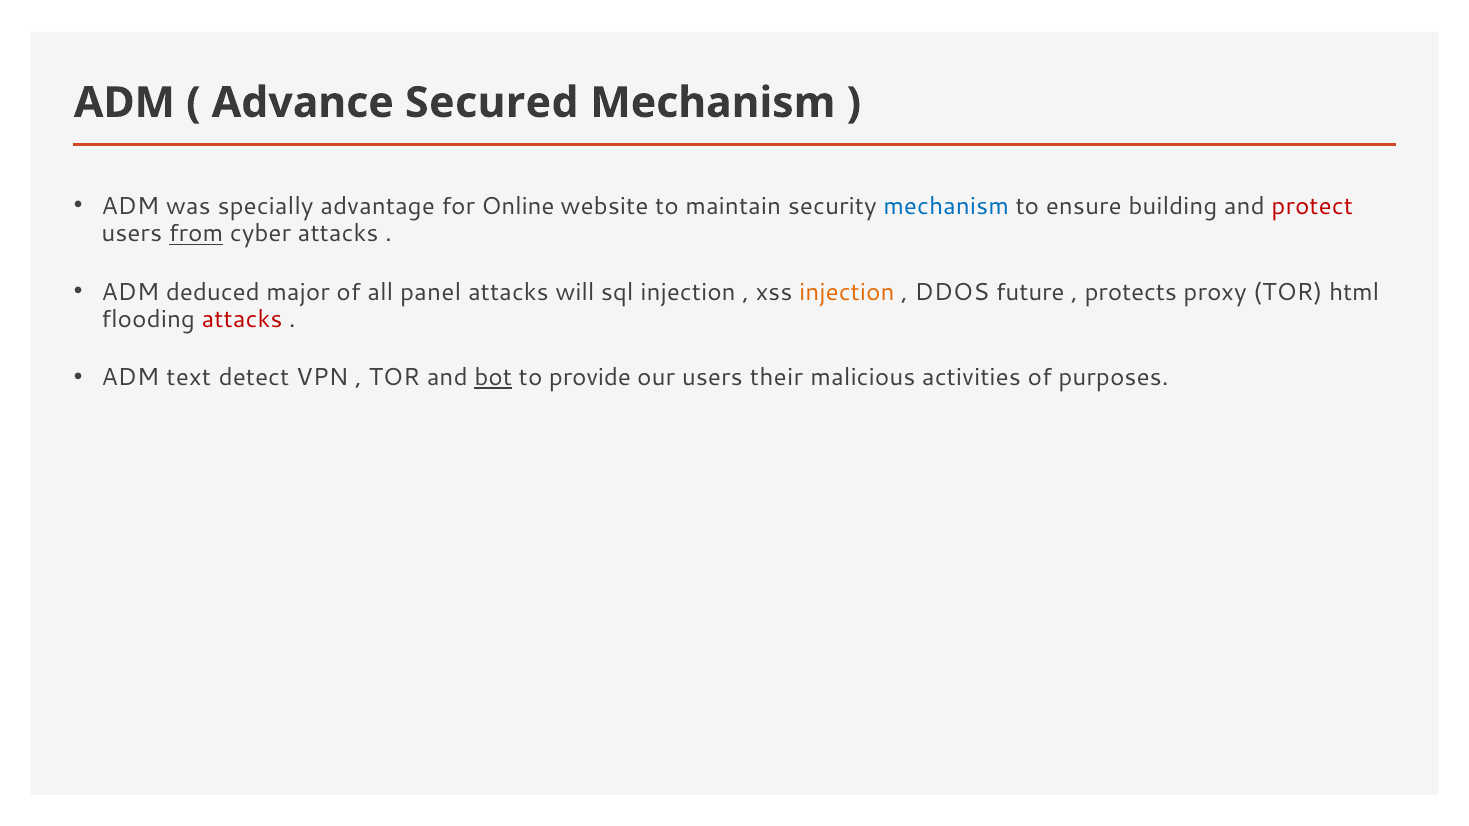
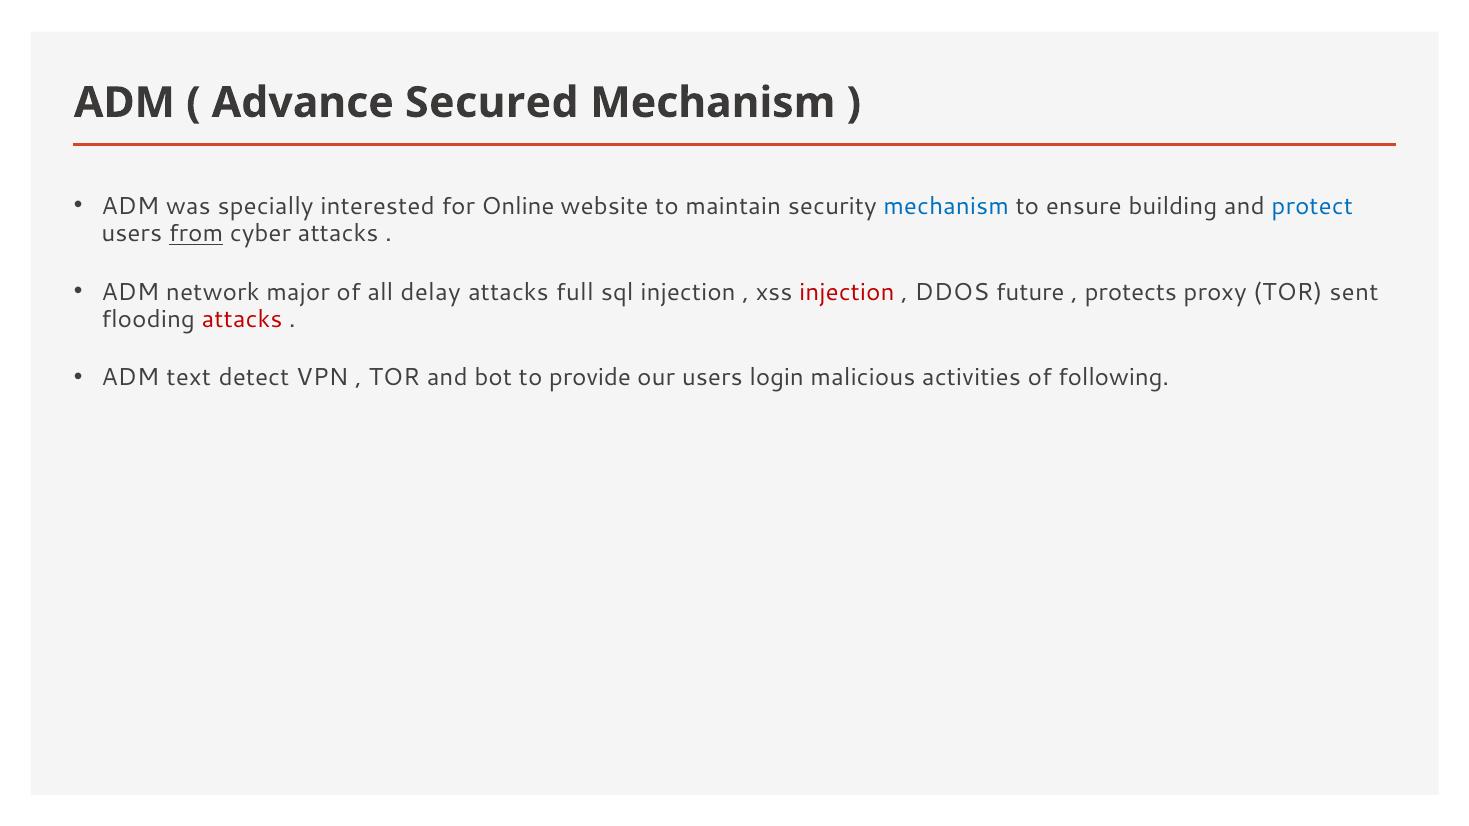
advantage: advantage -> interested (378, 206)
protect colour: red -> blue (1312, 206)
deduced: deduced -> network (213, 292)
panel: panel -> delay (431, 292)
will: will -> full (575, 292)
injection colour: orange -> red (847, 292)
html: html -> sent (1354, 292)
bot underline: present -> none (493, 378)
their: their -> login (777, 378)
purposes: purposes -> following (1114, 378)
